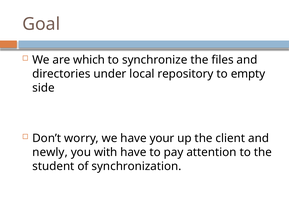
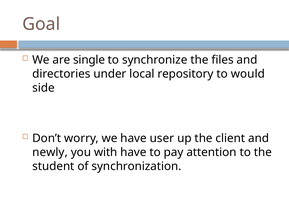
which: which -> single (89, 60)
empty: empty -> would (248, 74)
your: your -> user (162, 138)
